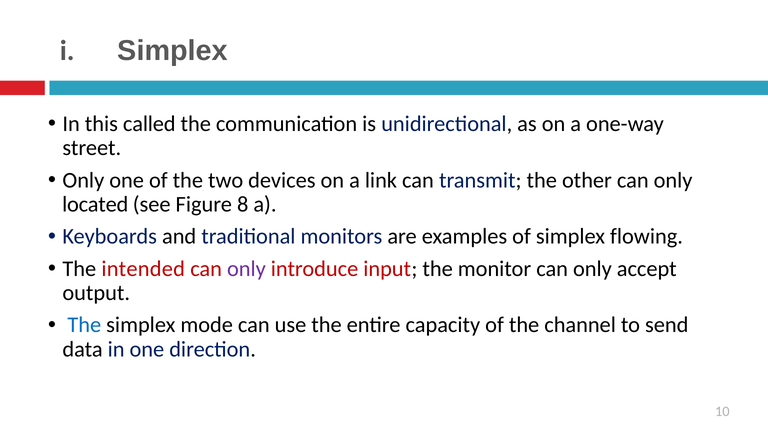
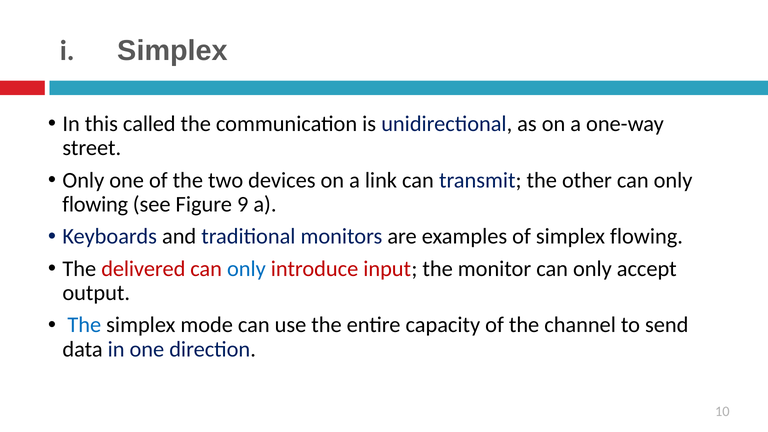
located: located -> flowing (95, 204)
8: 8 -> 9 (243, 204)
intended: intended -> delivered (143, 269)
only colour: purple -> blue (246, 269)
